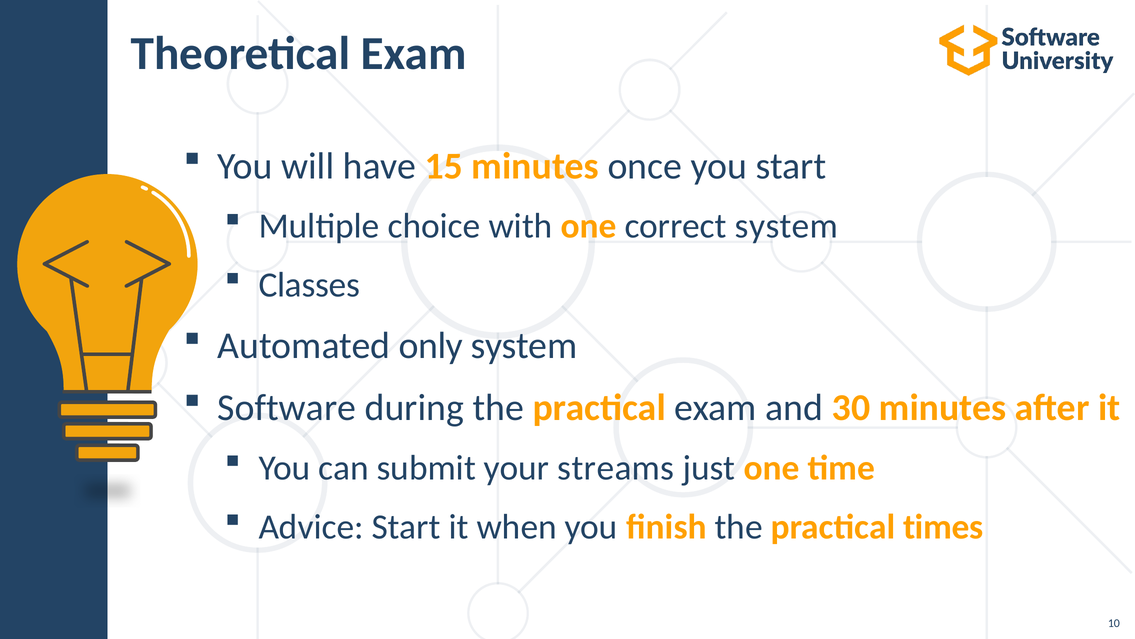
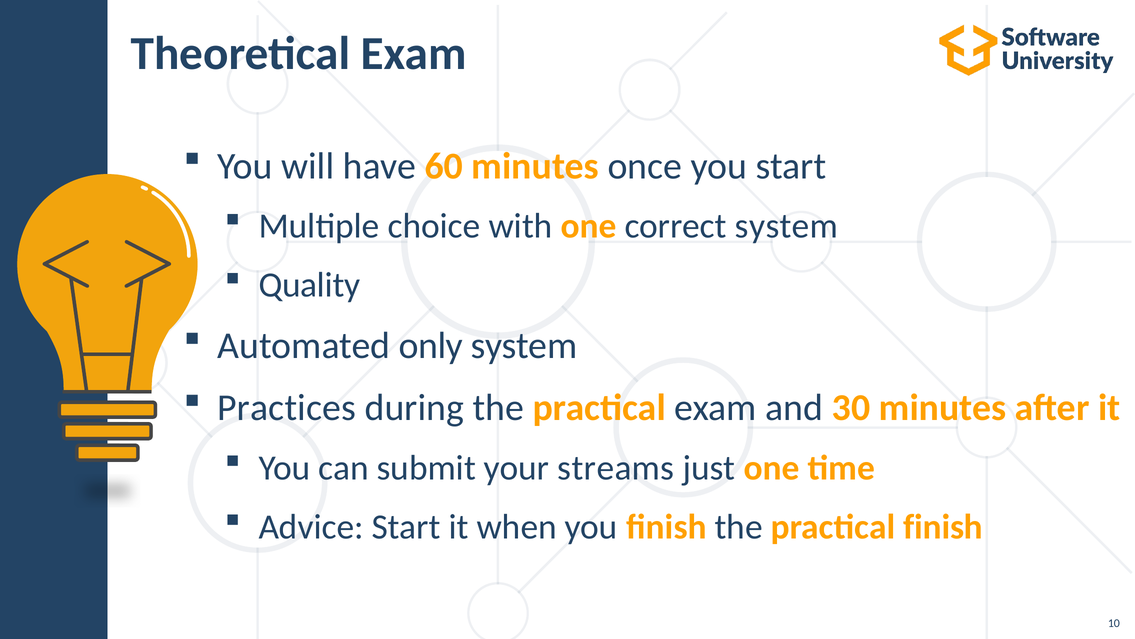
15: 15 -> 60 (444, 166)
Classes: Classes -> Quality (309, 285)
Software: Software -> Practices (287, 407)
practical times: times -> finish (943, 526)
